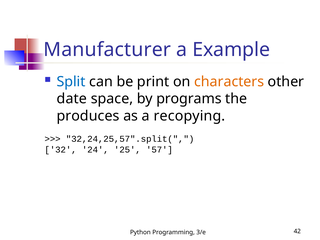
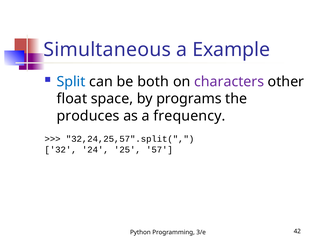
Manufacturer: Manufacturer -> Simultaneous (107, 50)
print: print -> both (153, 82)
characters colour: orange -> purple (229, 82)
date: date -> float (72, 99)
recopying: recopying -> frequency (189, 116)
